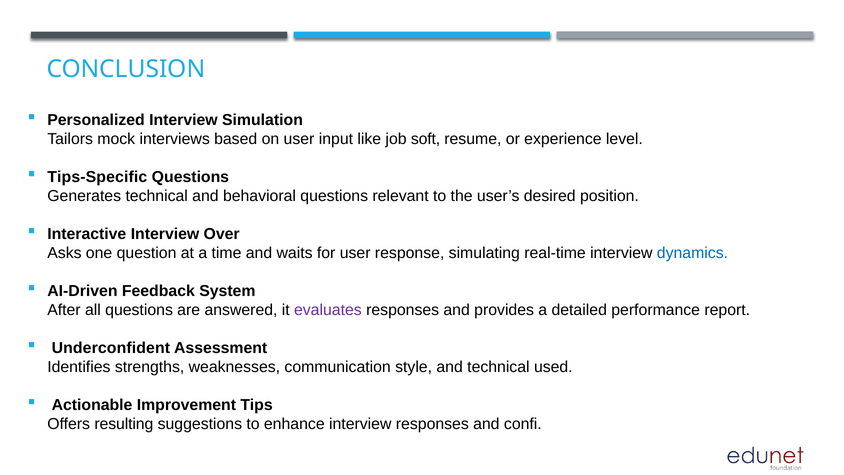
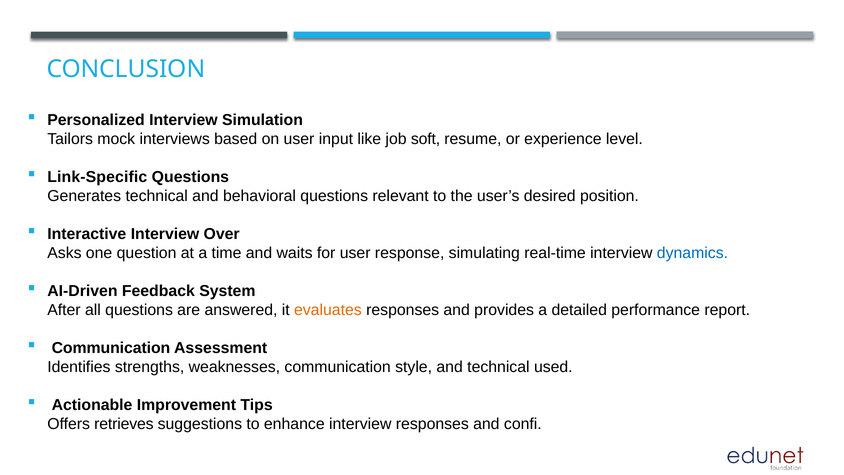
Tips-Specific: Tips-Specific -> Link-Specific (97, 177)
evaluates colour: purple -> orange (328, 310)
Underconfident: Underconfident -> Communication (111, 348)
resulting: resulting -> retrieves (124, 424)
